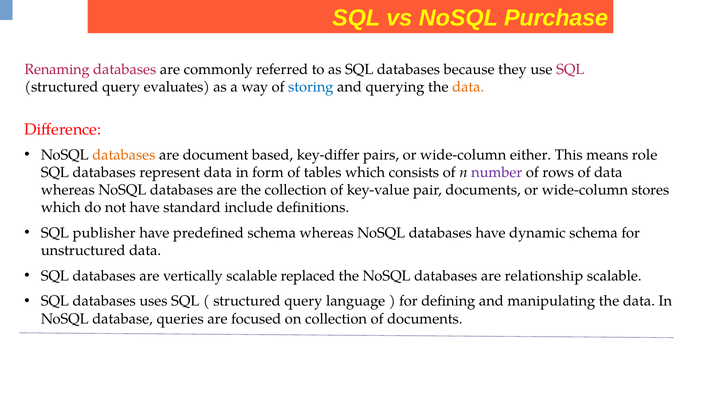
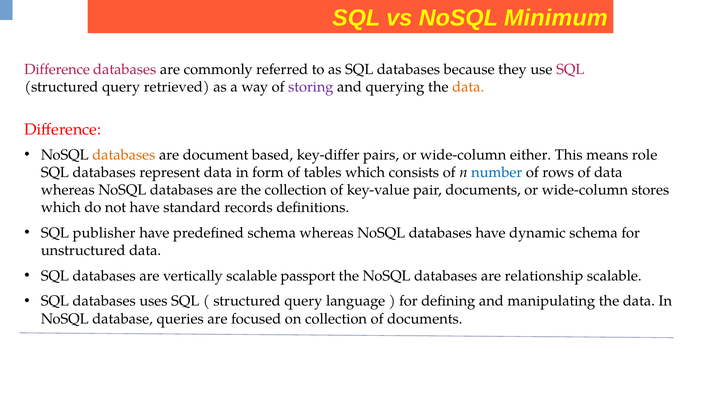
Purchase: Purchase -> Minimum (556, 18)
Renaming: Renaming -> Difference (57, 69)
evaluates: evaluates -> retrieved (177, 87)
storing colour: blue -> purple (311, 87)
number colour: purple -> blue (497, 173)
include: include -> records (249, 208)
replaced: replaced -> passport (308, 276)
